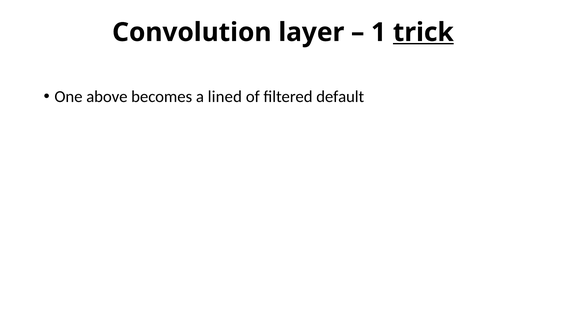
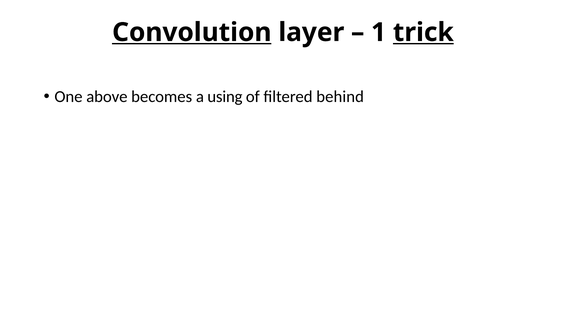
Convolution underline: none -> present (192, 32)
lined: lined -> using (225, 97)
default: default -> behind (340, 97)
